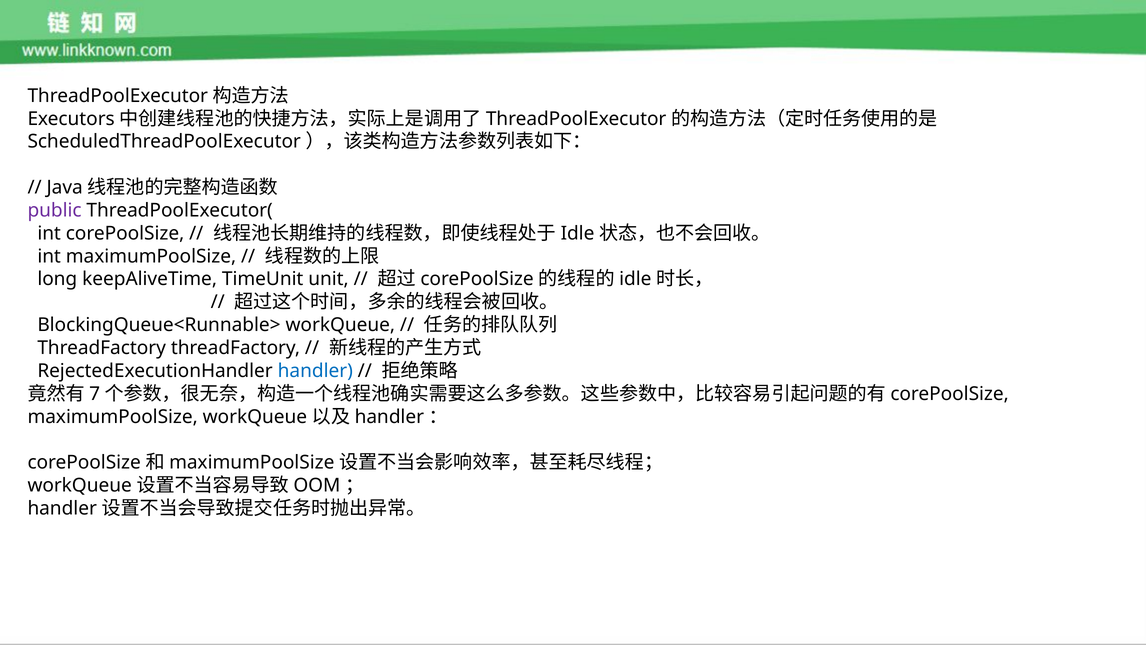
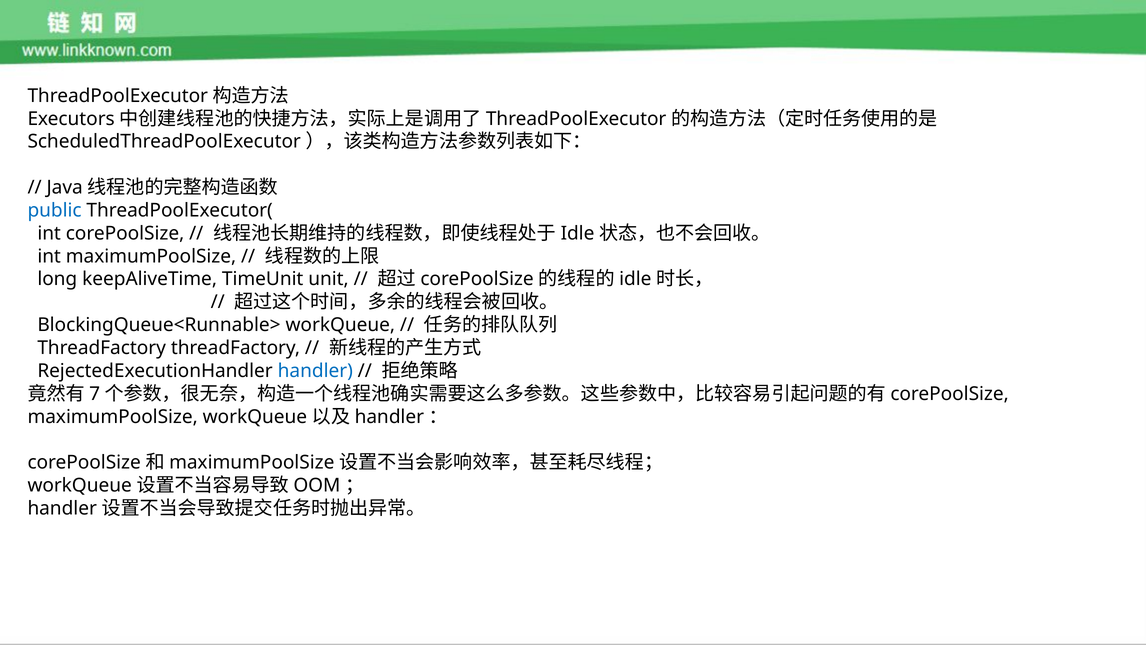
public colour: purple -> blue (55, 210)
